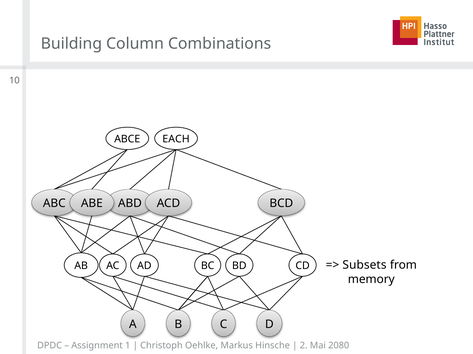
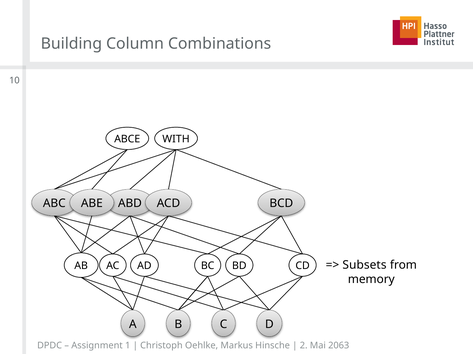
EACH: EACH -> WITH (176, 139)
2080: 2080 -> 2063 (339, 346)
